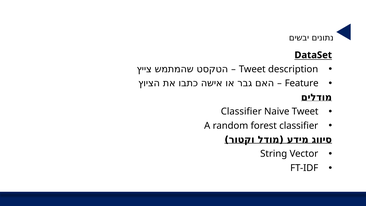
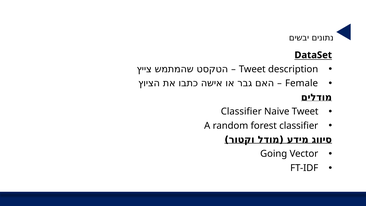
Feature: Feature -> Female (302, 83)
String: String -> Going (274, 154)
